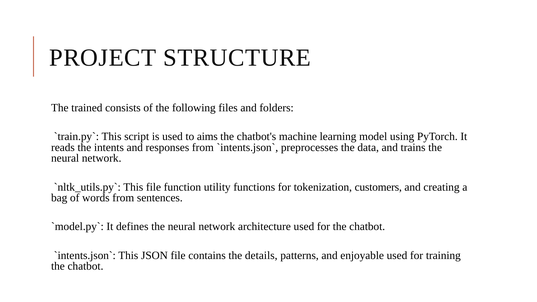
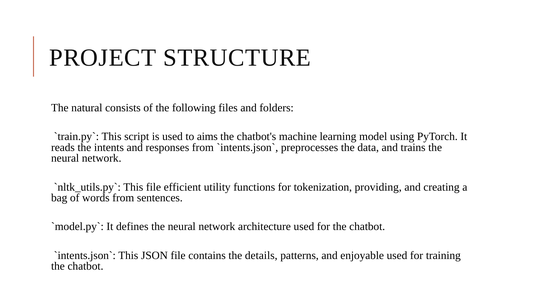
trained: trained -> natural (87, 108)
function: function -> efficient (182, 187)
customers: customers -> providing (378, 187)
